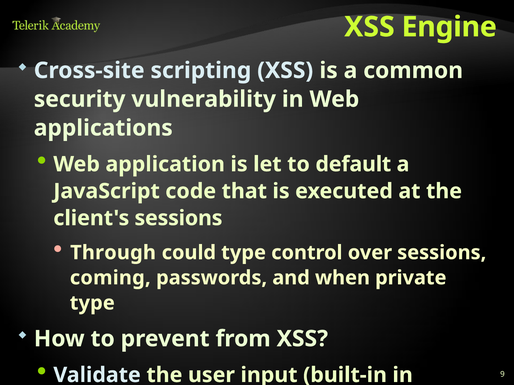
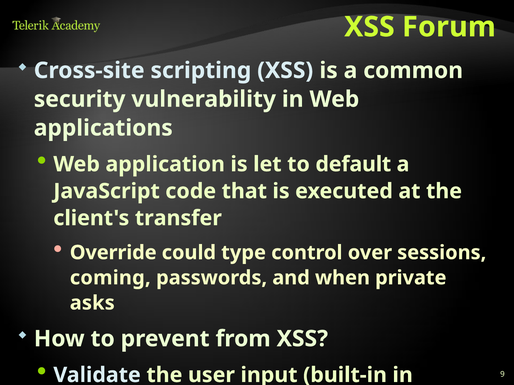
Engine: Engine -> Forum (449, 27)
client's sessions: sessions -> transfer (178, 218)
Through: Through -> Override (113, 253)
type: type -> asks (92, 303)
